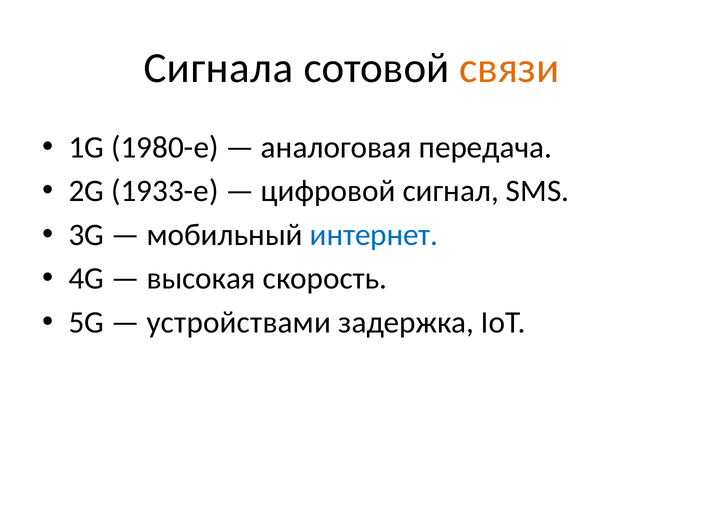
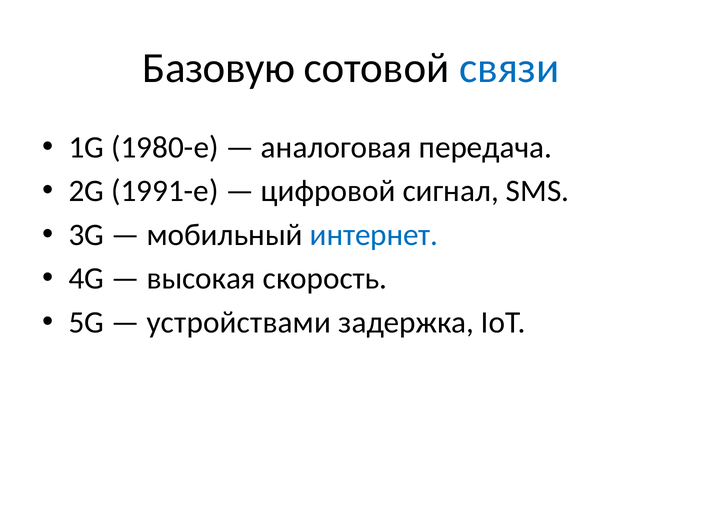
Сигнала: Сигнала -> Базовую (219, 68)
связи colour: orange -> blue (509, 68)
1933-е: 1933-е -> 1991-е (165, 191)
